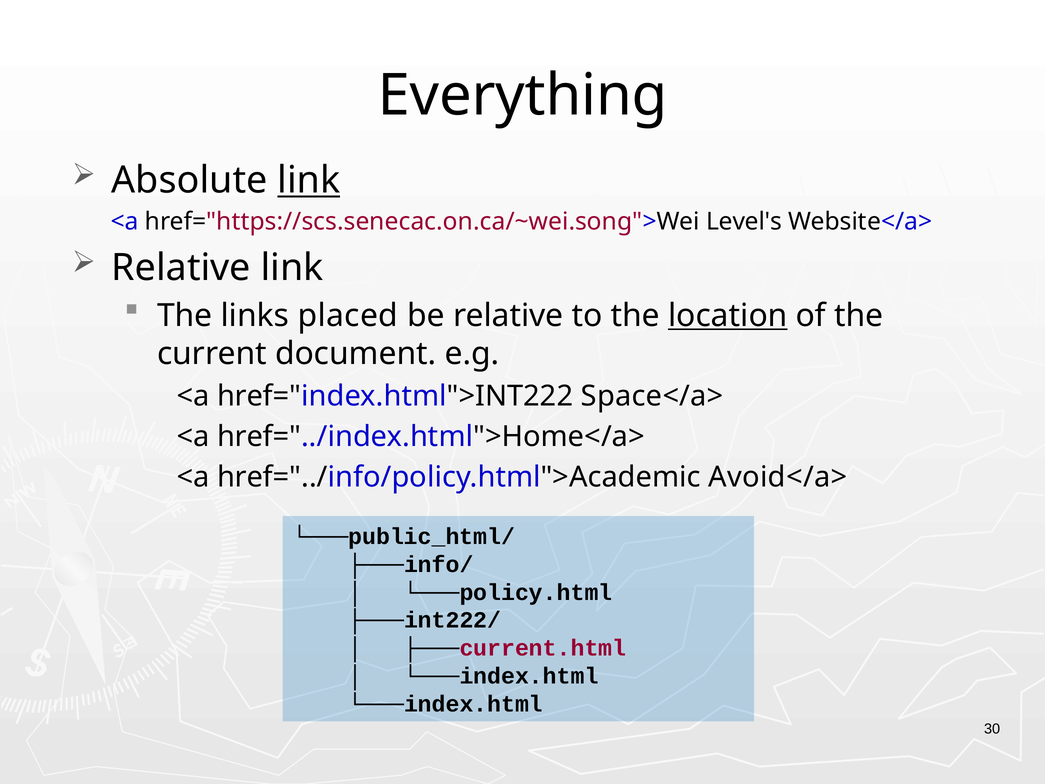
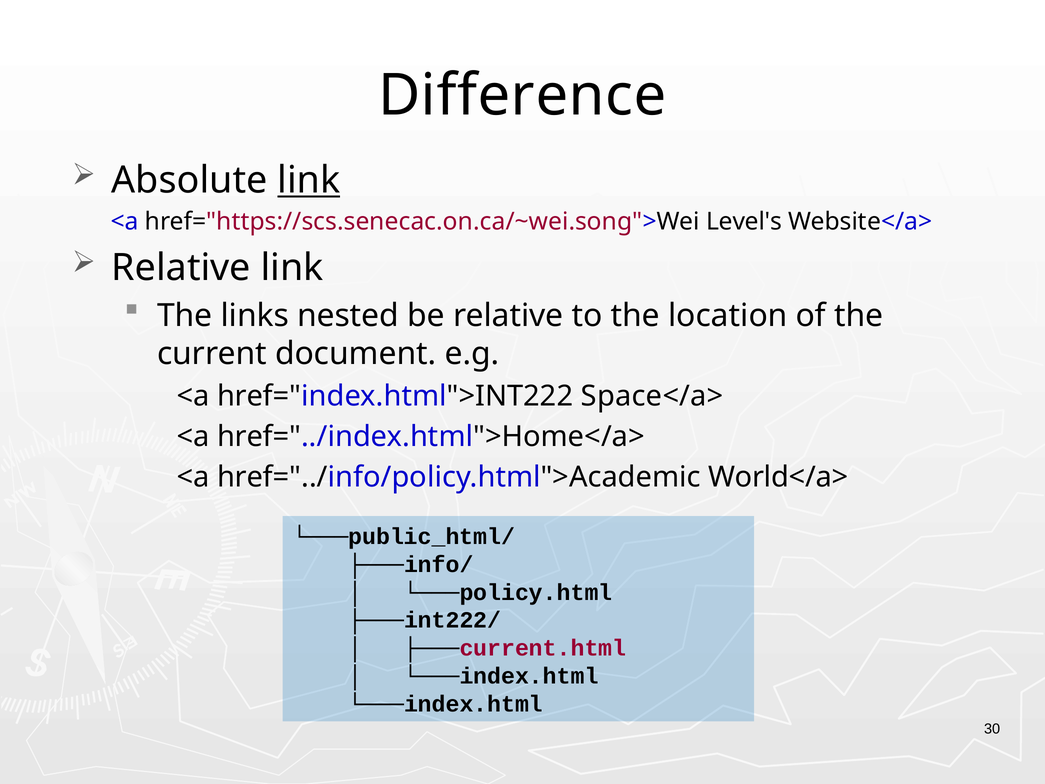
Everything: Everything -> Difference (522, 95)
placed: placed -> nested (348, 315)
location underline: present -> none (728, 315)
Avoid</a>: Avoid</a> -> World</a> (778, 477)
